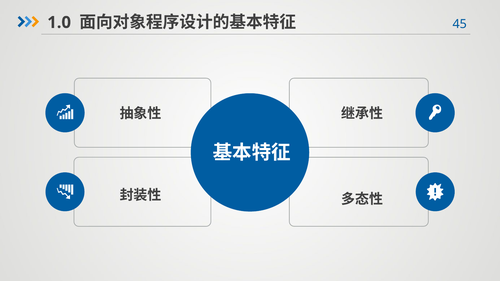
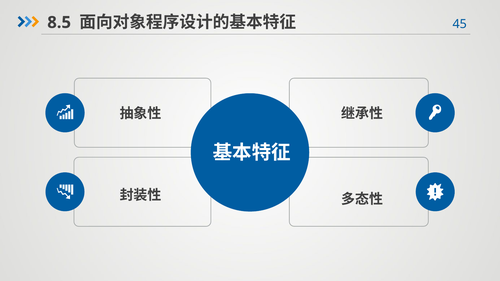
1.0: 1.0 -> 8.5 (59, 22)
